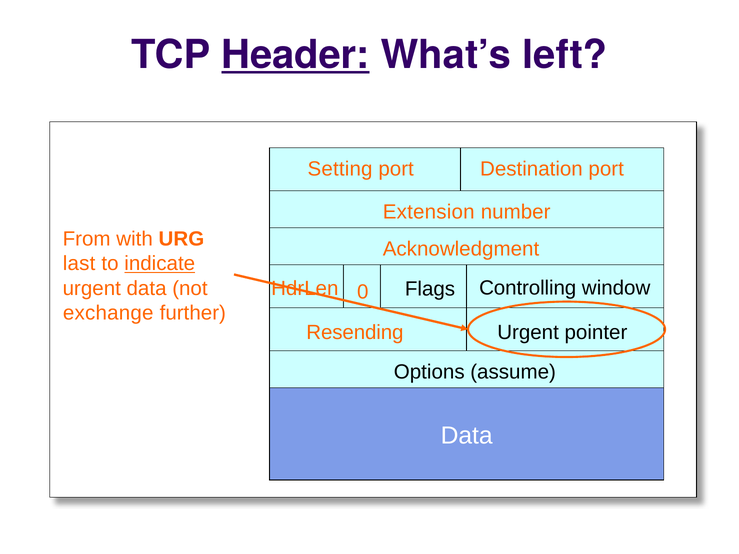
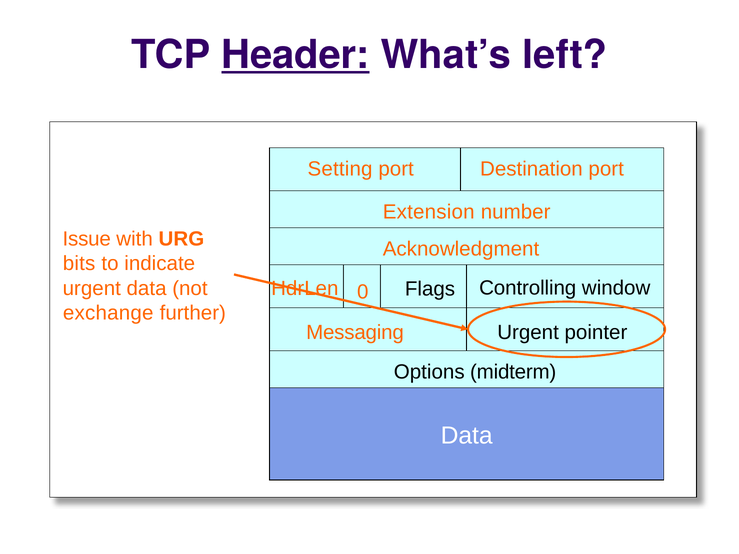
From: From -> Issue (87, 239)
last: last -> bits (79, 264)
indicate underline: present -> none (160, 264)
Resending: Resending -> Messaging (355, 332)
assume: assume -> midterm (513, 372)
